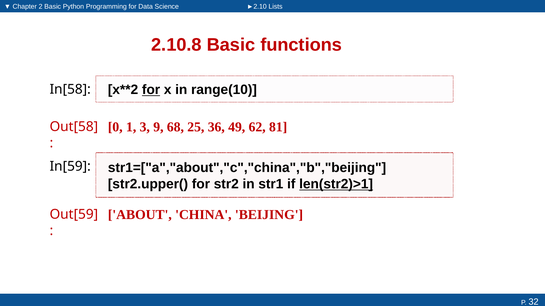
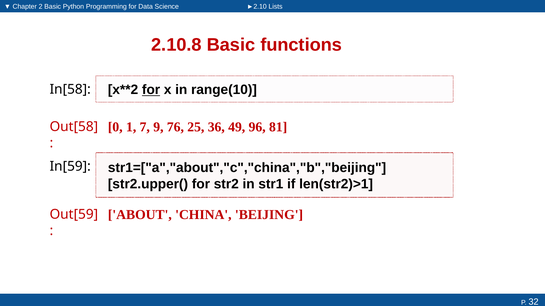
3: 3 -> 7 (145, 127)
68: 68 -> 76 (175, 127)
62: 62 -> 96 (257, 127)
len(str2)>1 underline: present -> none (336, 184)
